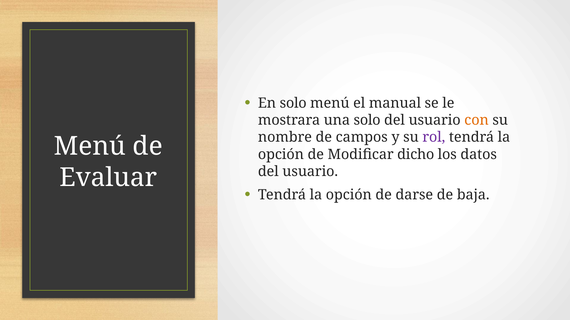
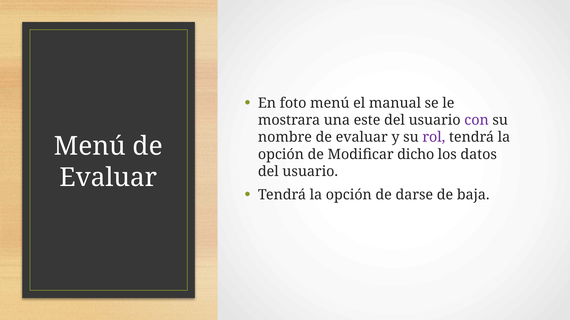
En solo: solo -> foto (293, 103)
una solo: solo -> este (367, 120)
con colour: orange -> purple (477, 120)
nombre de campos: campos -> evaluar (362, 138)
